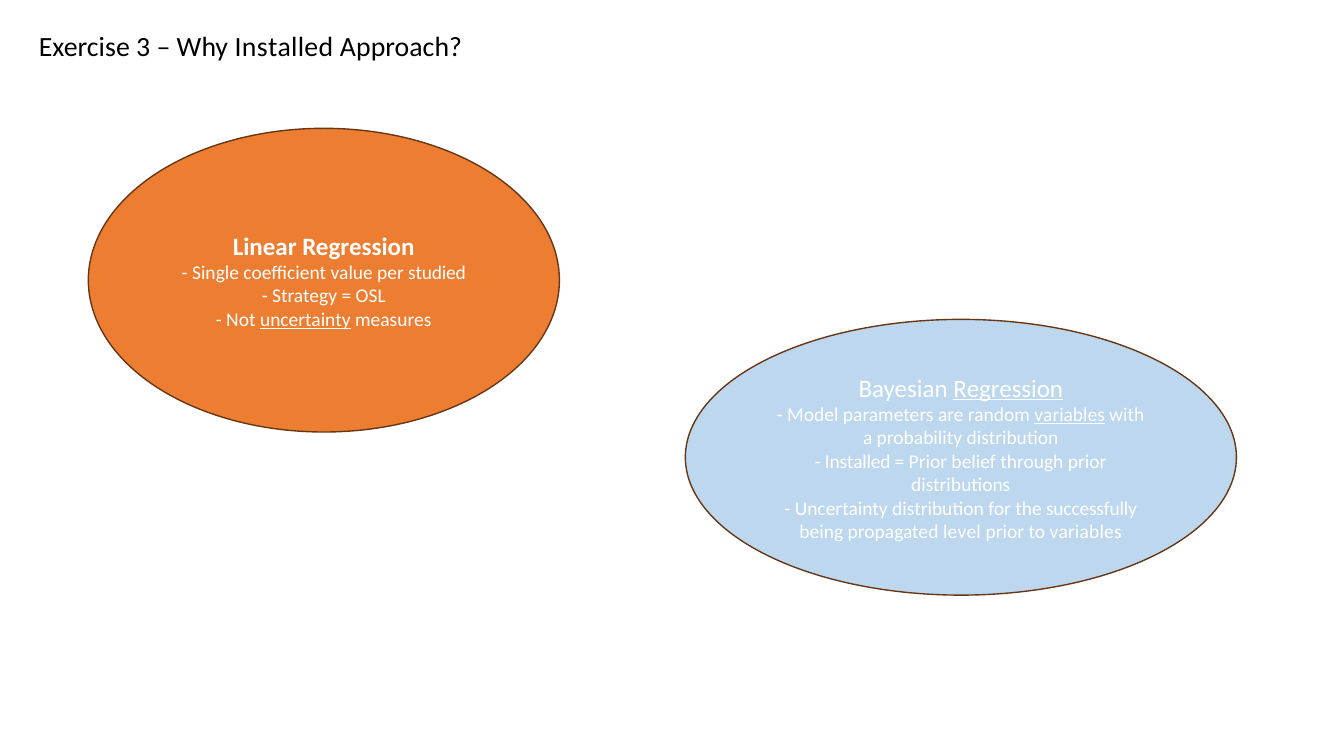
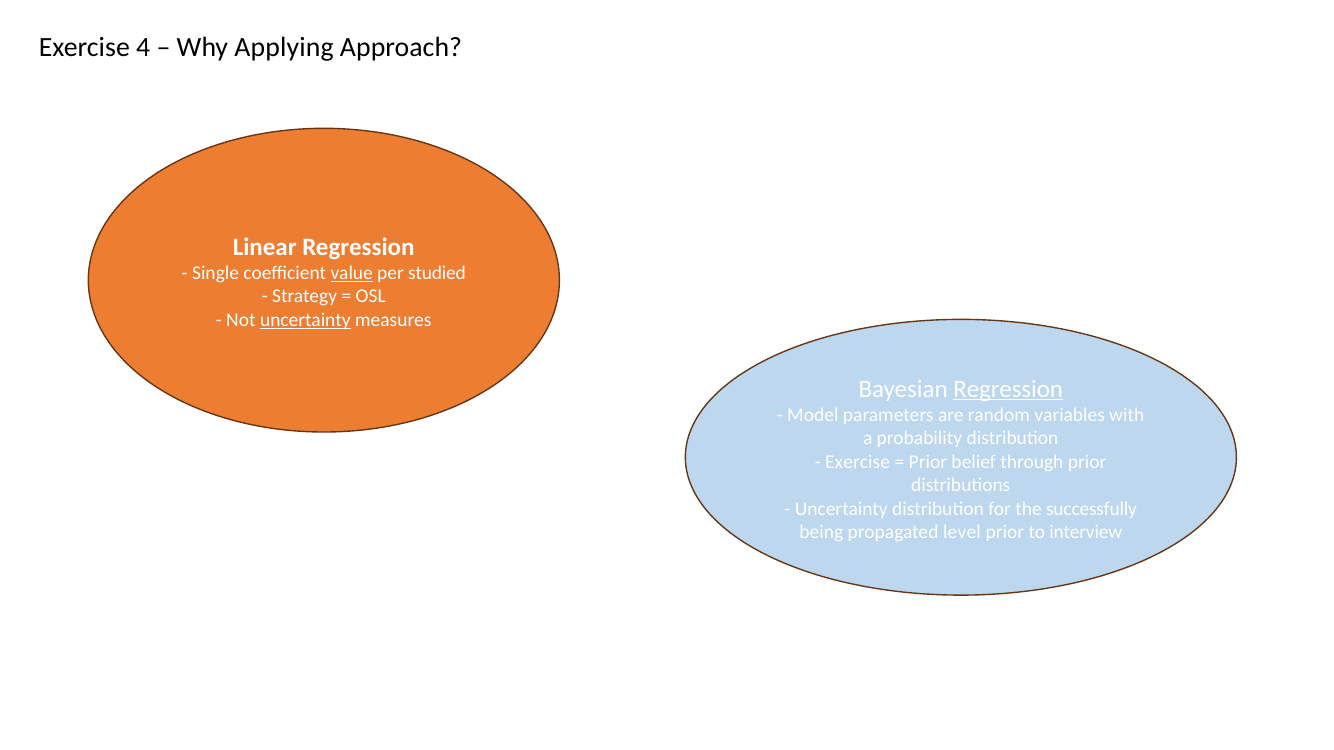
3: 3 -> 4 (143, 47)
Why Installed: Installed -> Applying (284, 47)
value underline: none -> present (352, 273)
variables underline: present -> none (1070, 415)
Installed: Installed -> Exercise (858, 462)
to variables: variables -> interview (1086, 532)
